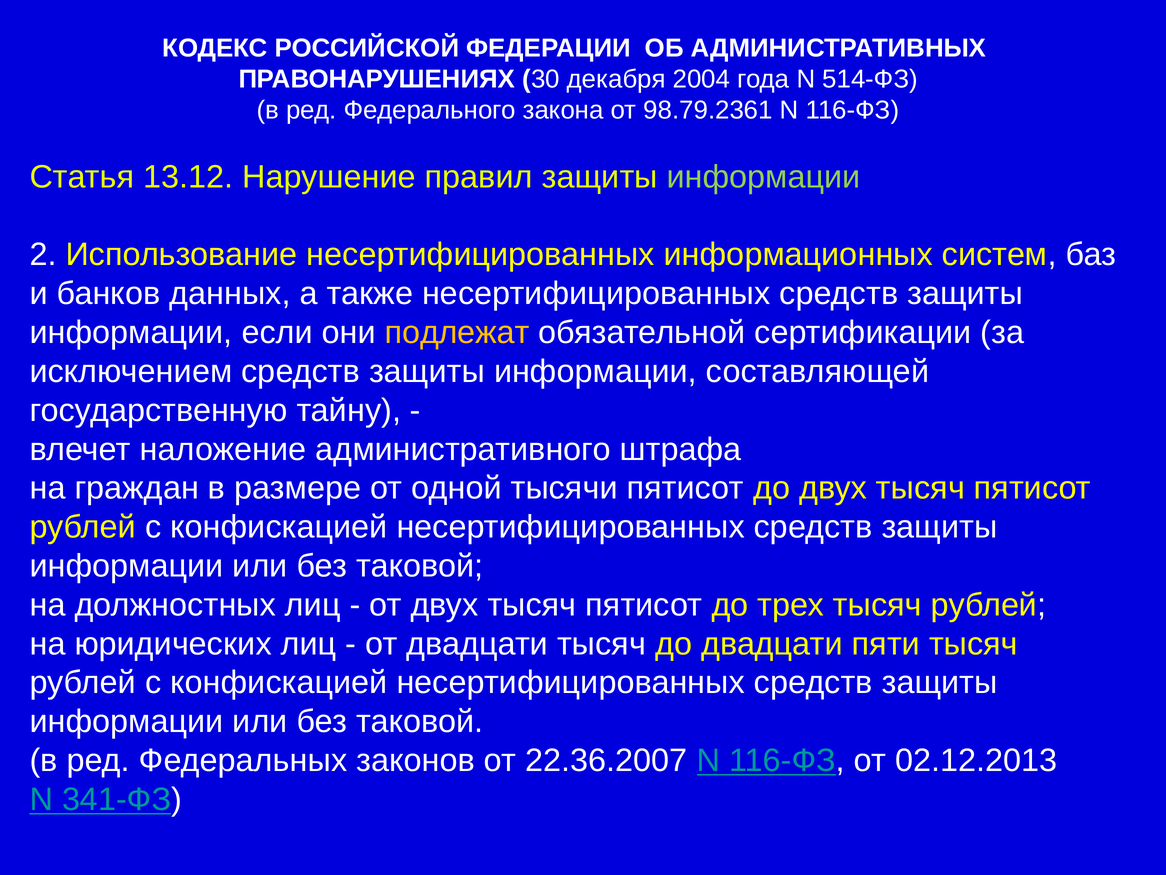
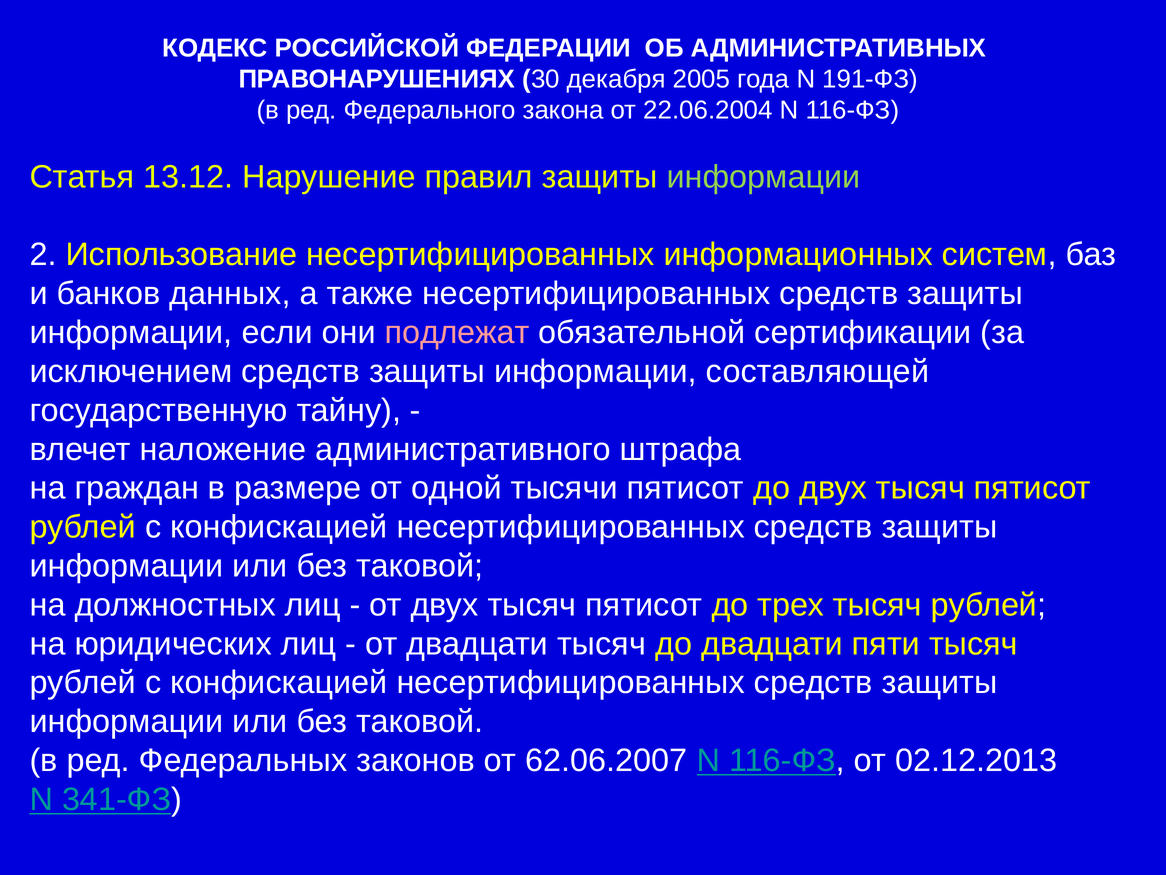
2004: 2004 -> 2005 (701, 79)
514-ФЗ: 514-ФЗ -> 191-ФЗ (870, 79)
98.79.2361: 98.79.2361 -> 22.06.2004 (708, 110)
подлежат colour: yellow -> pink (457, 332)
22.36.2007: 22.36.2007 -> 62.06.2007 (606, 760)
